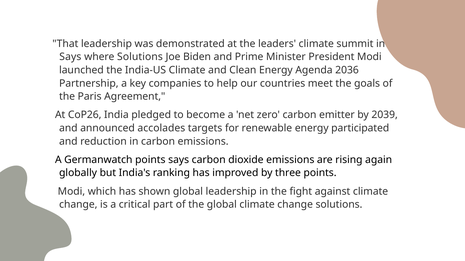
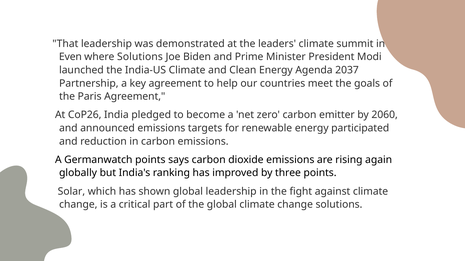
Says: Says -> Even (70, 57)
2036: 2036 -> 2037 (347, 70)
key companies: companies -> agreement (175, 83)
2039: 2039 -> 2060 (385, 115)
announced accolades: accolades -> emissions (161, 128)
Modi: Modi -> Solar (71, 192)
